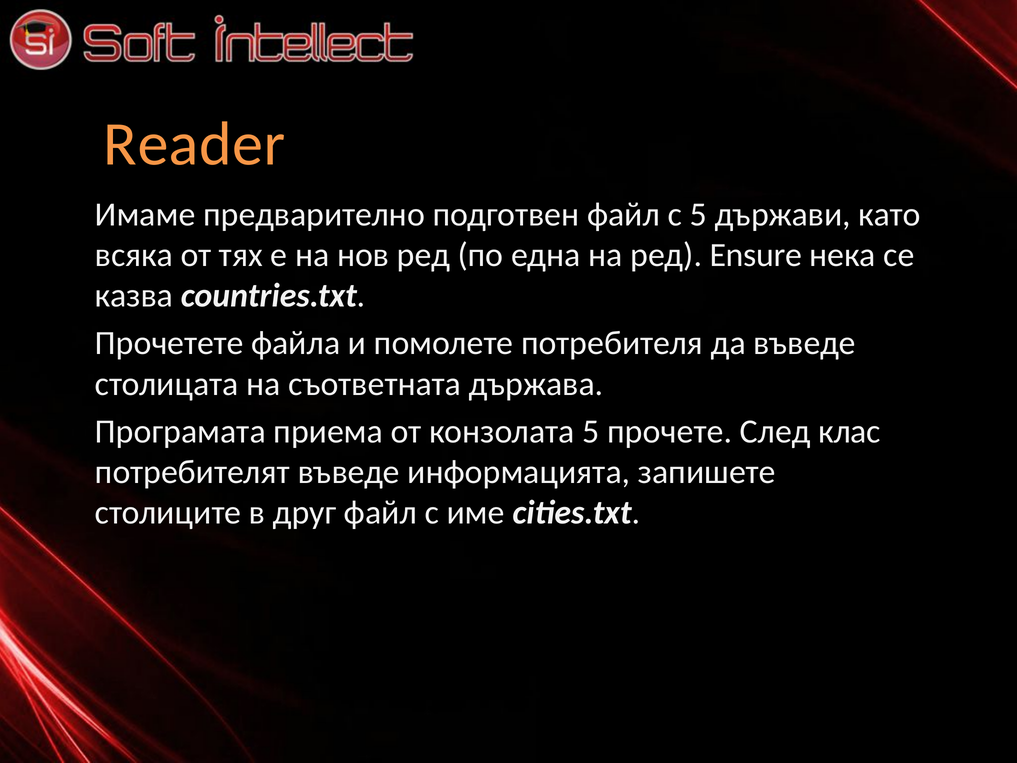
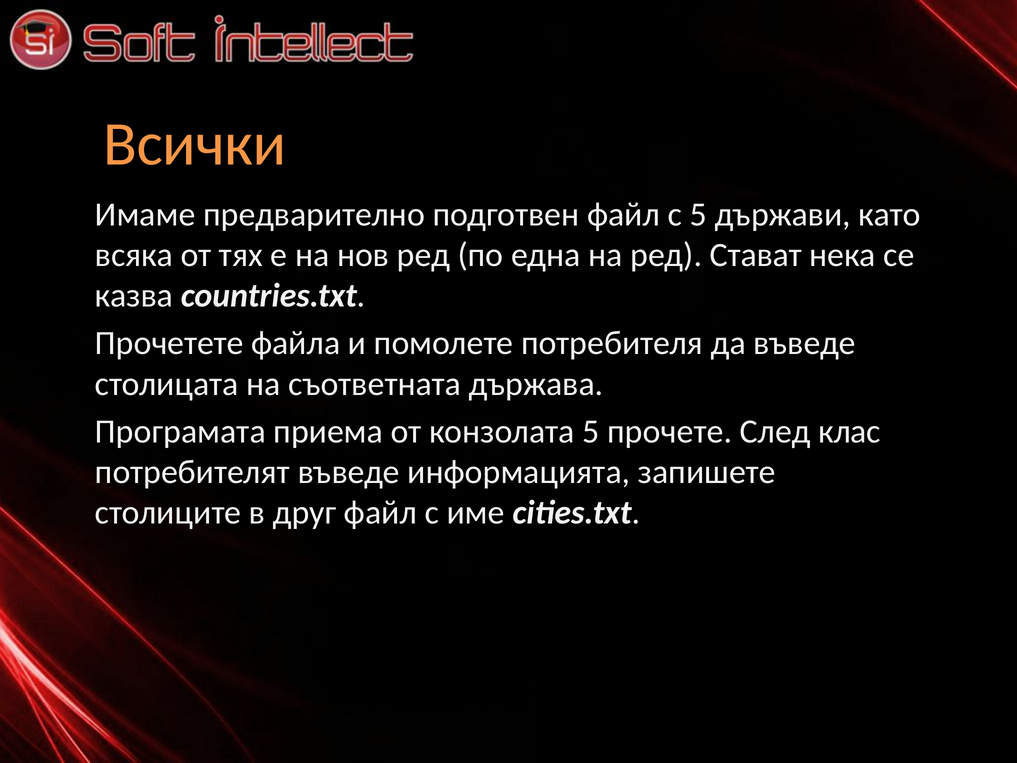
Reader: Reader -> Всички (195, 144)
Ensure: Ensure -> Стават (756, 255)
